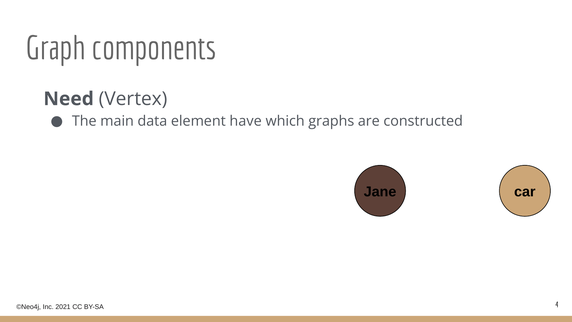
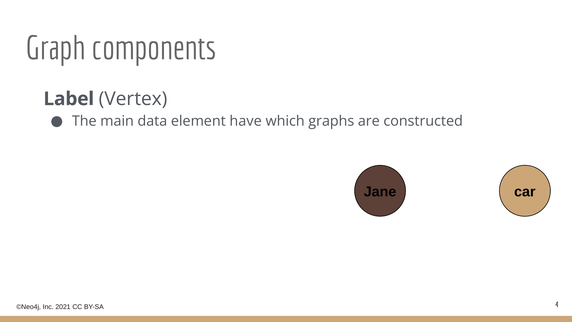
Need: Need -> Label (69, 99)
